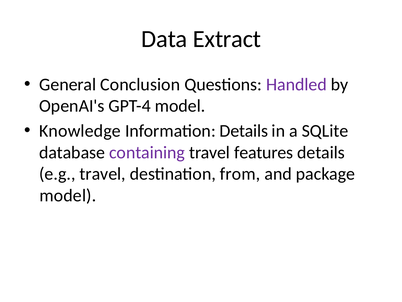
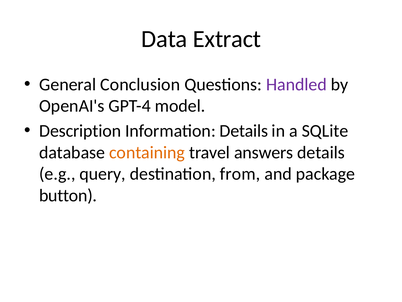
Knowledge: Knowledge -> Description (80, 131)
containing colour: purple -> orange (147, 152)
features: features -> answers (264, 152)
e.g travel: travel -> query (103, 174)
model: model -> button (68, 195)
